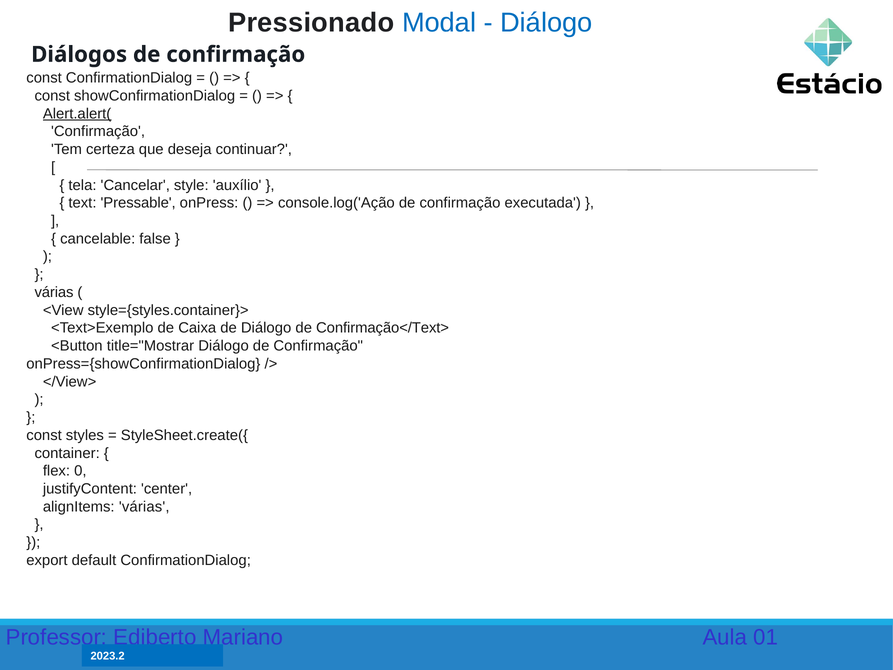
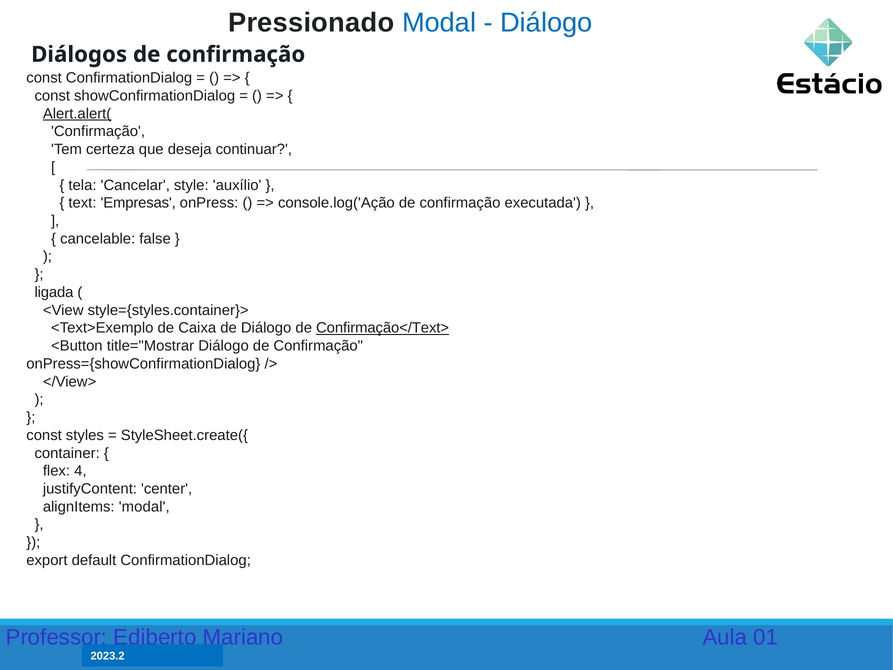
Pressable: Pressable -> Empresas (138, 203)
várias: várias -> ligada (54, 292)
Confirmação</Text> underline: none -> present (383, 328)
0: 0 -> 4 (80, 471)
alignItems várias: várias -> modal (144, 507)
